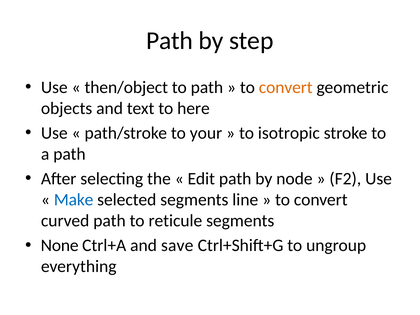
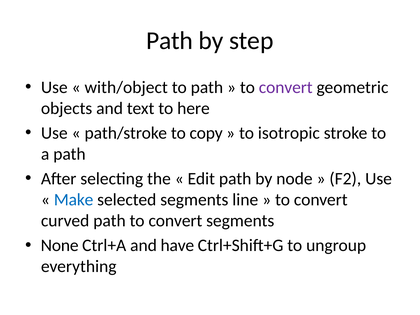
then/object: then/object -> with/object (126, 87)
convert colour: orange -> purple (286, 87)
your: your -> copy (206, 133)
path to reticule: reticule -> convert (175, 221)
save: save -> have (177, 246)
